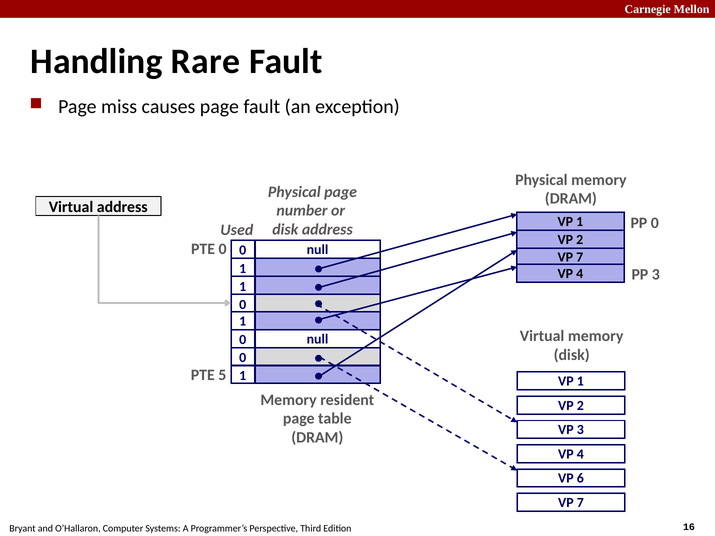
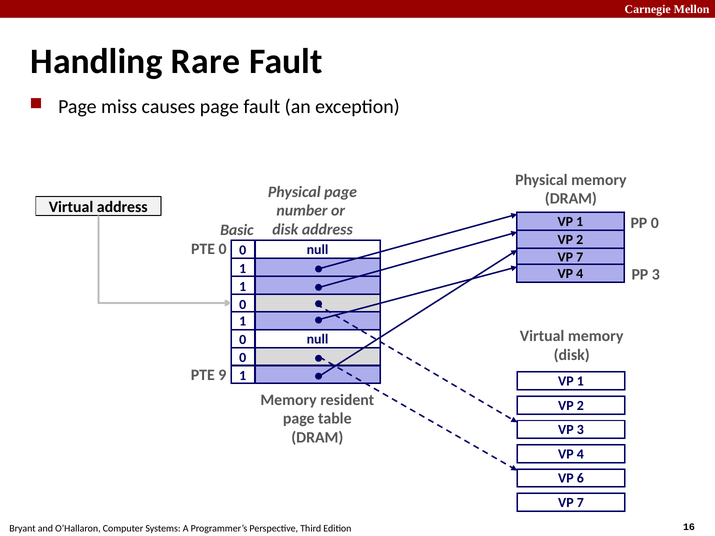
Used: Used -> Basic (237, 230)
5: 5 -> 9 (222, 375)
